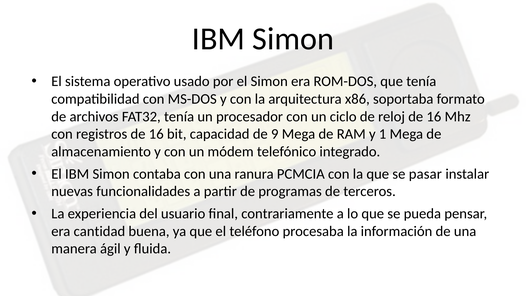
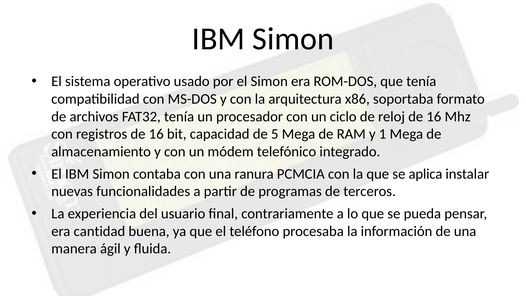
9: 9 -> 5 (275, 134)
pasar: pasar -> aplica (425, 174)
